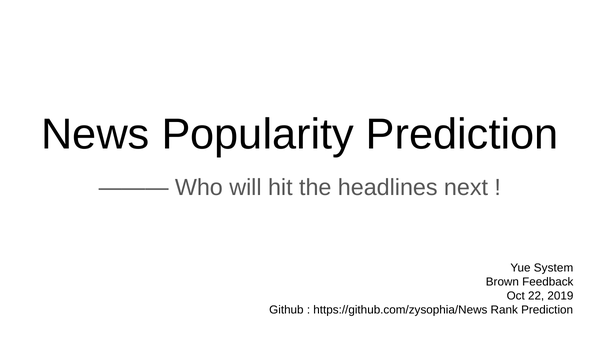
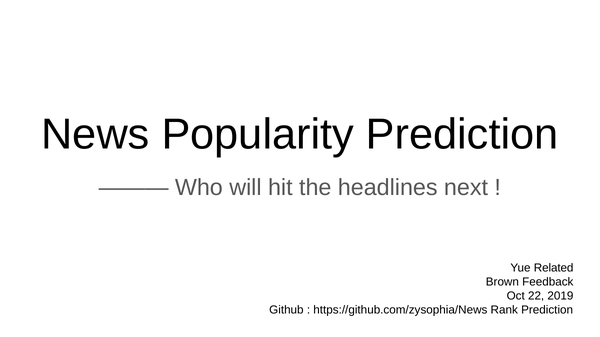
System: System -> Related (554, 268)
